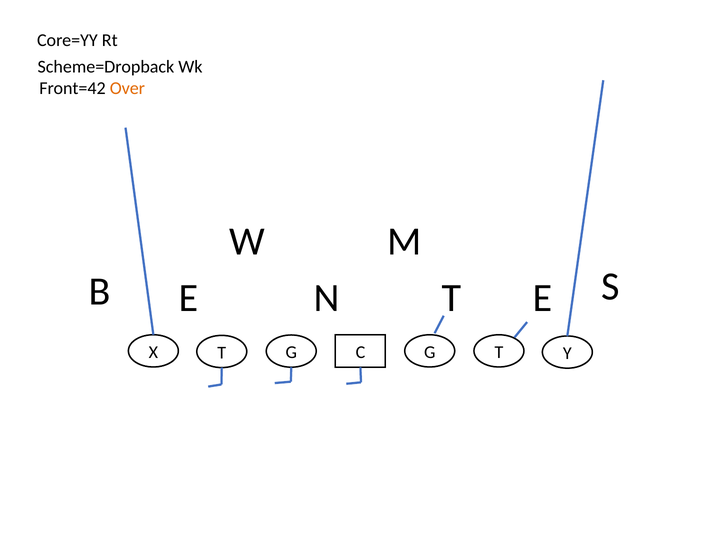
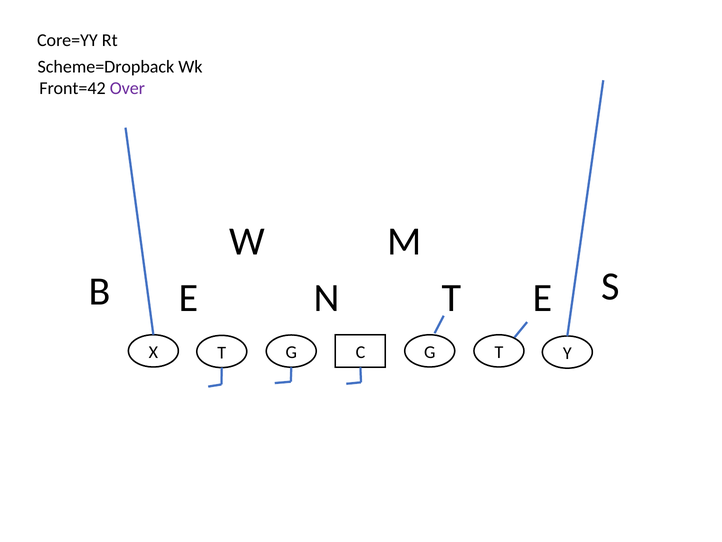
Over colour: orange -> purple (127, 88)
